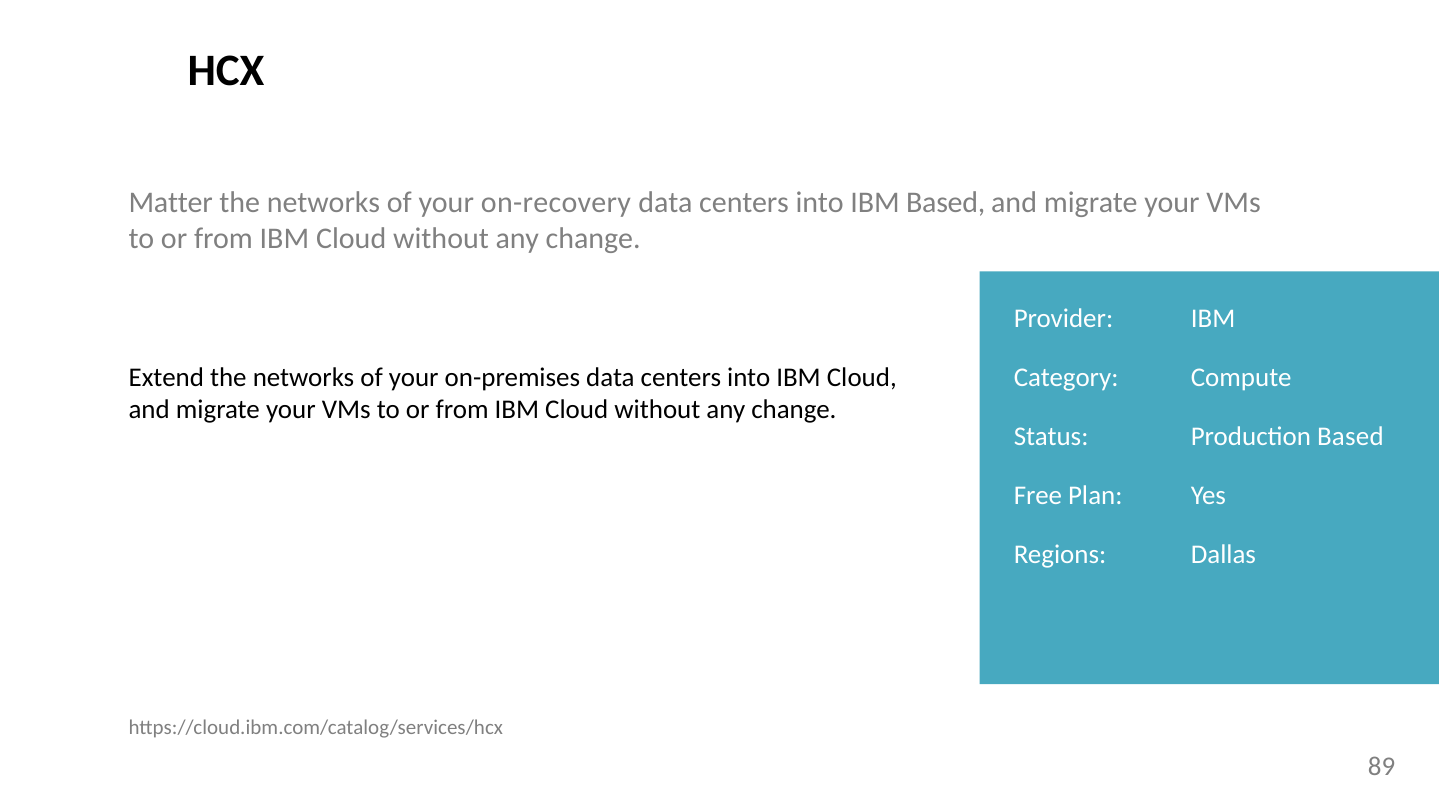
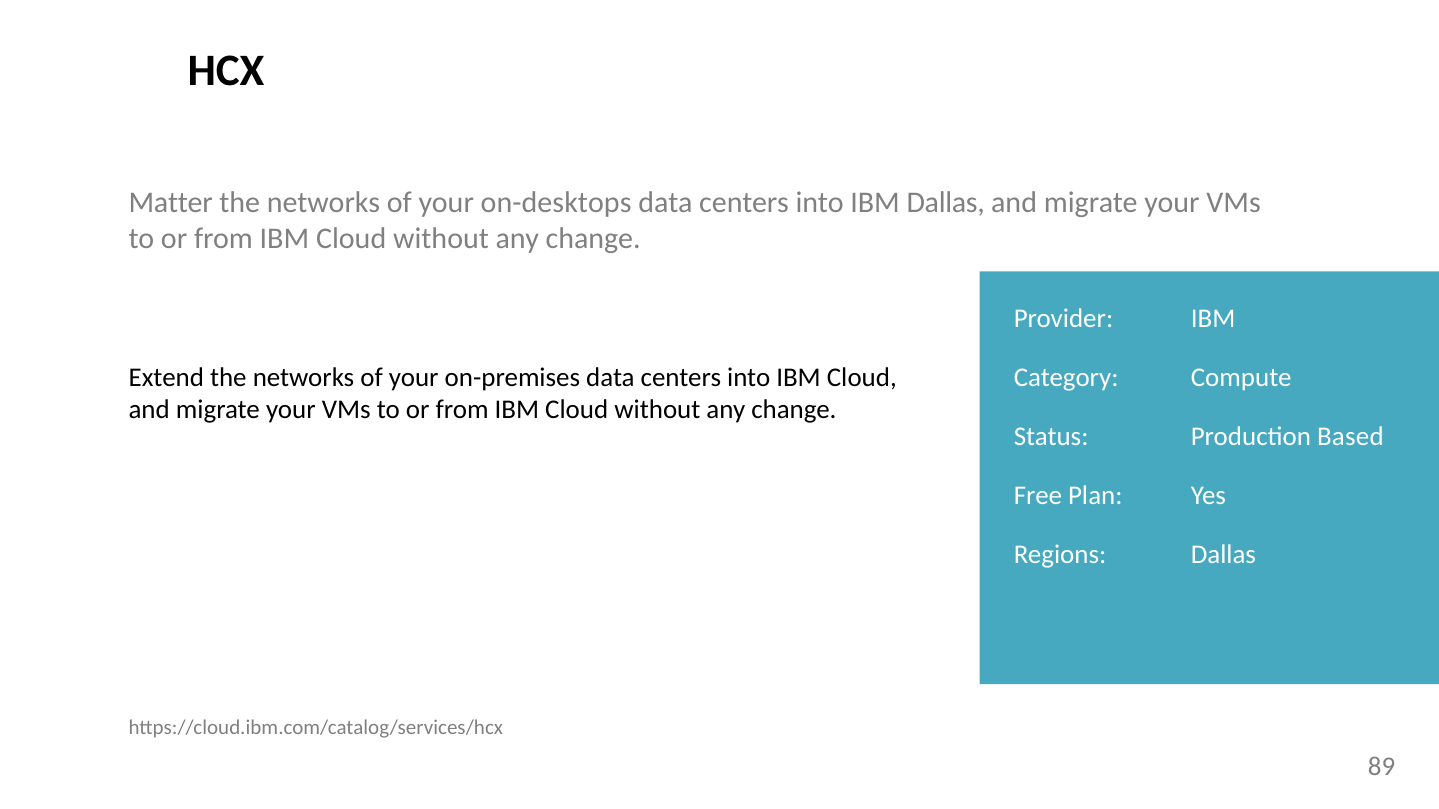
on-recovery: on-recovery -> on-desktops (556, 202)
IBM Based: Based -> Dallas (946, 202)
